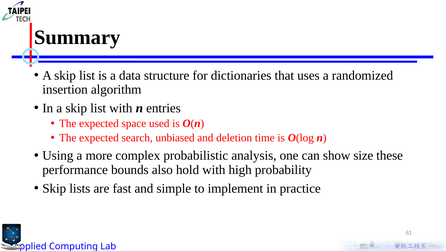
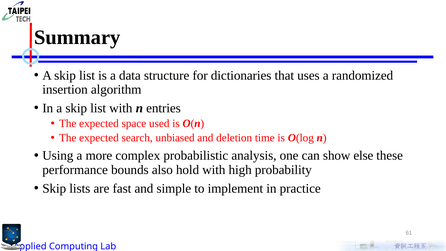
size: size -> else (363, 156)
